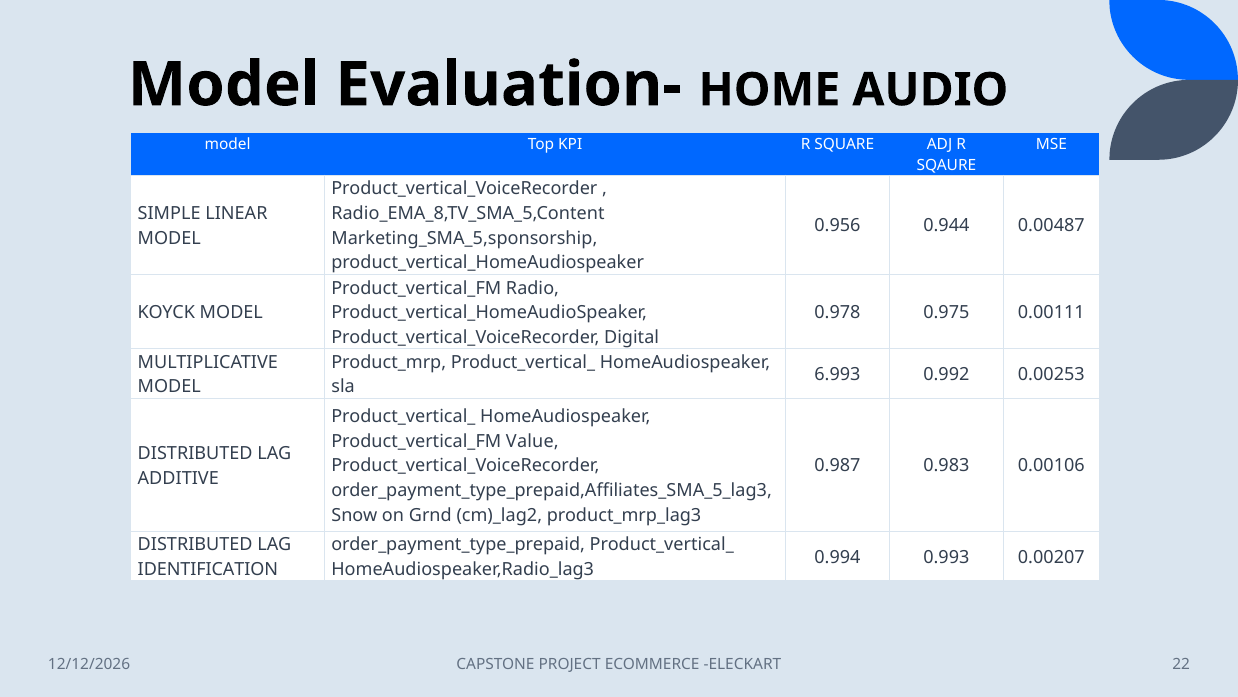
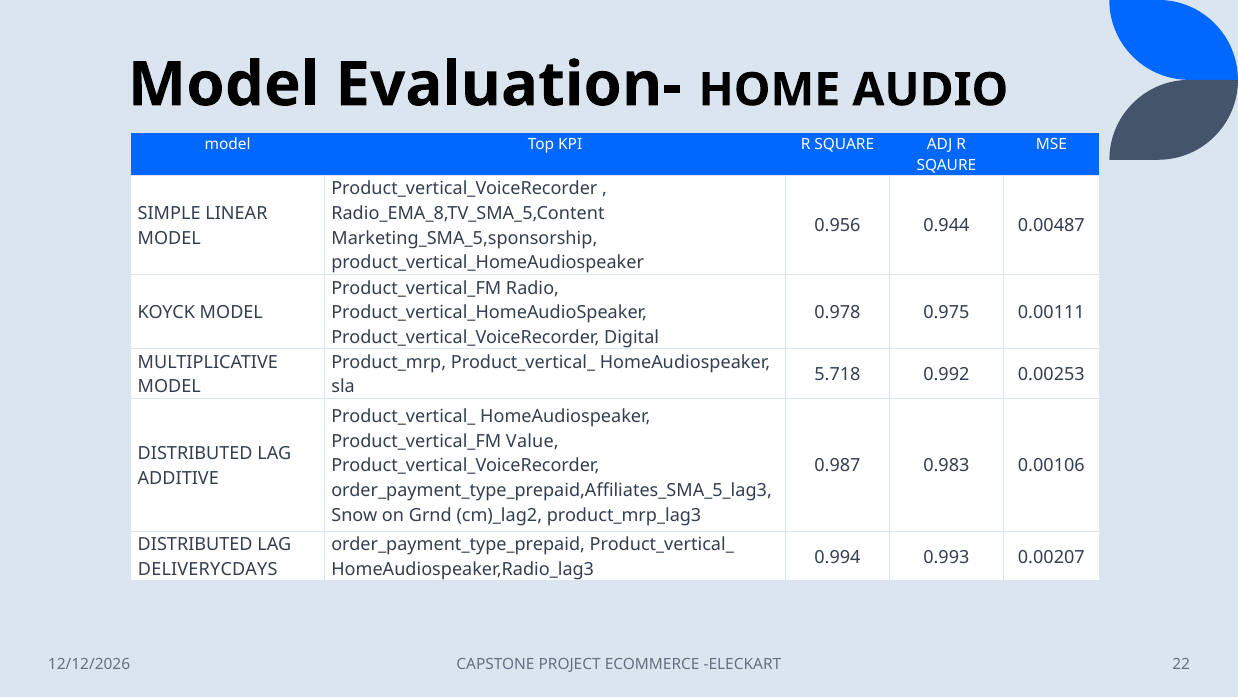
6.993: 6.993 -> 5.718 (837, 374)
IDENTIFICATION: IDENTIFICATION -> DELIVERYCDAYS (208, 569)
